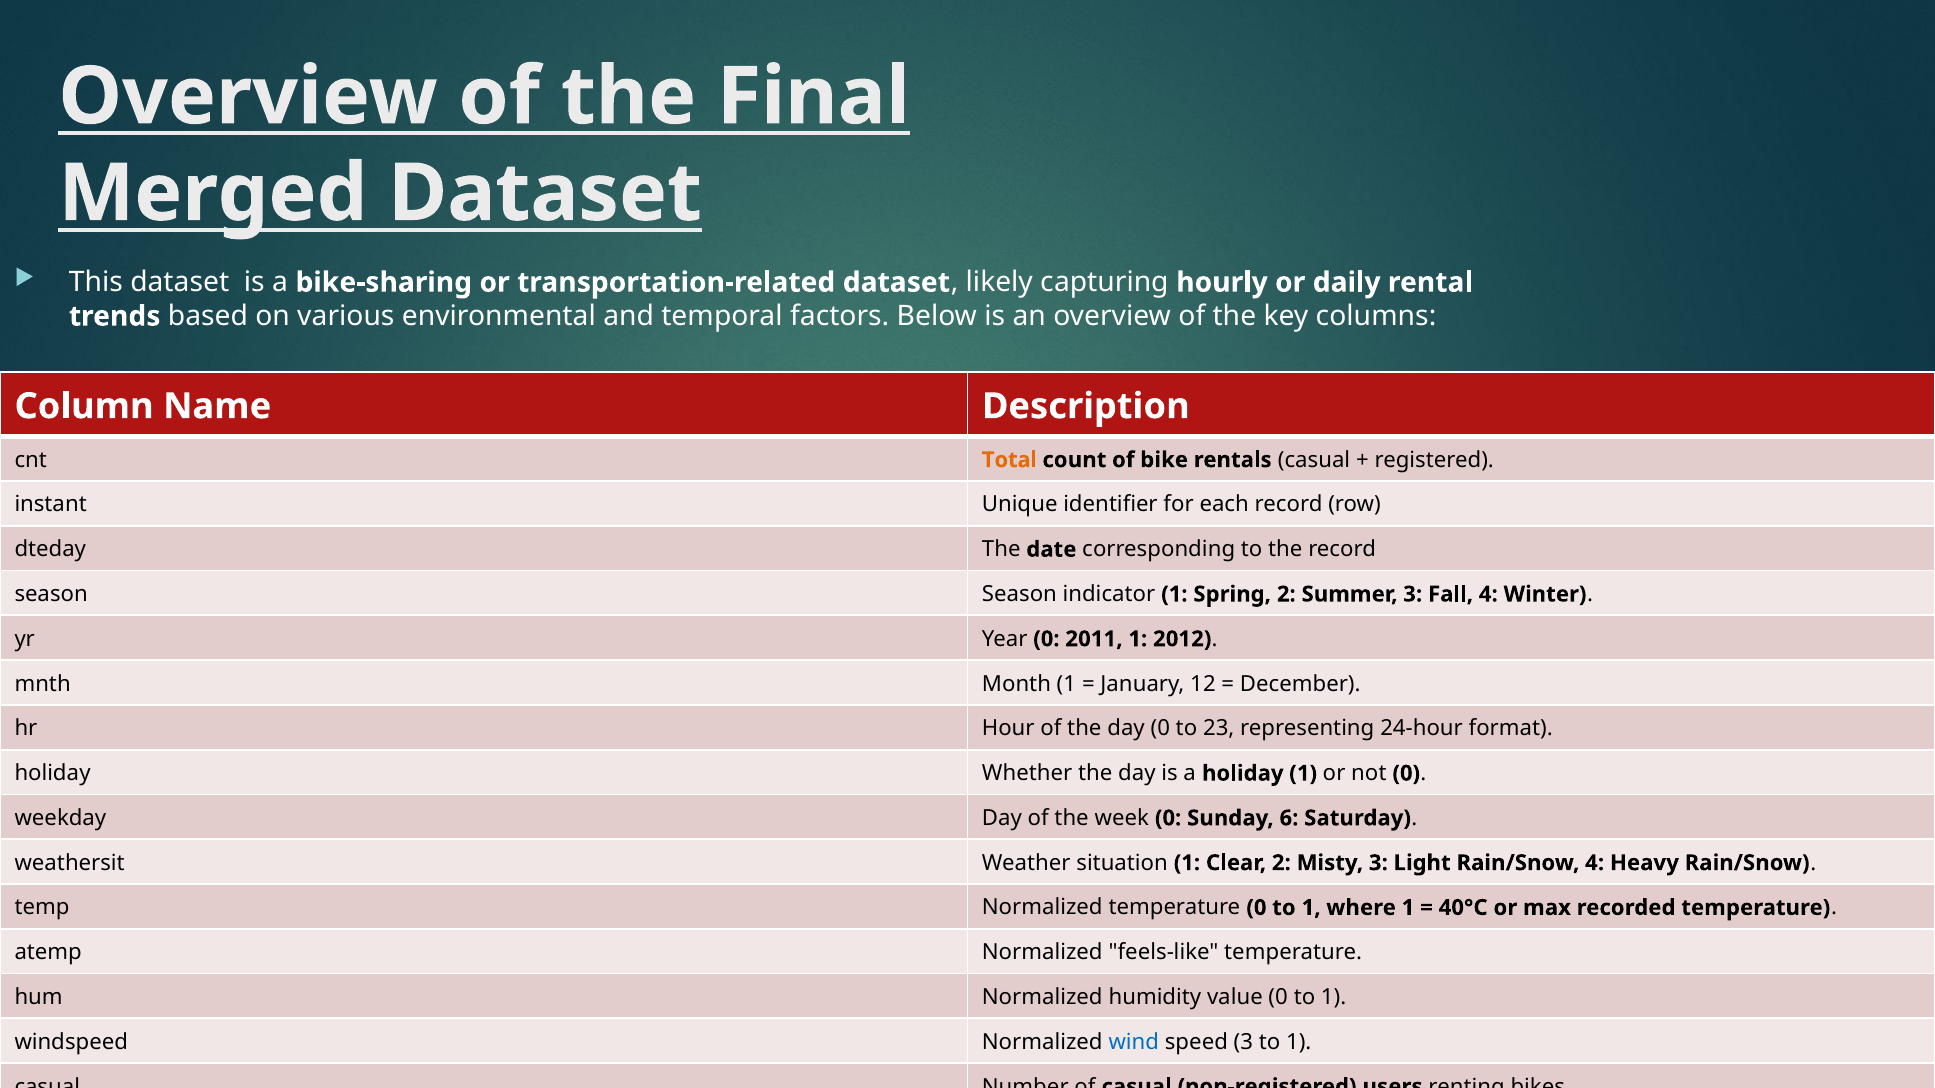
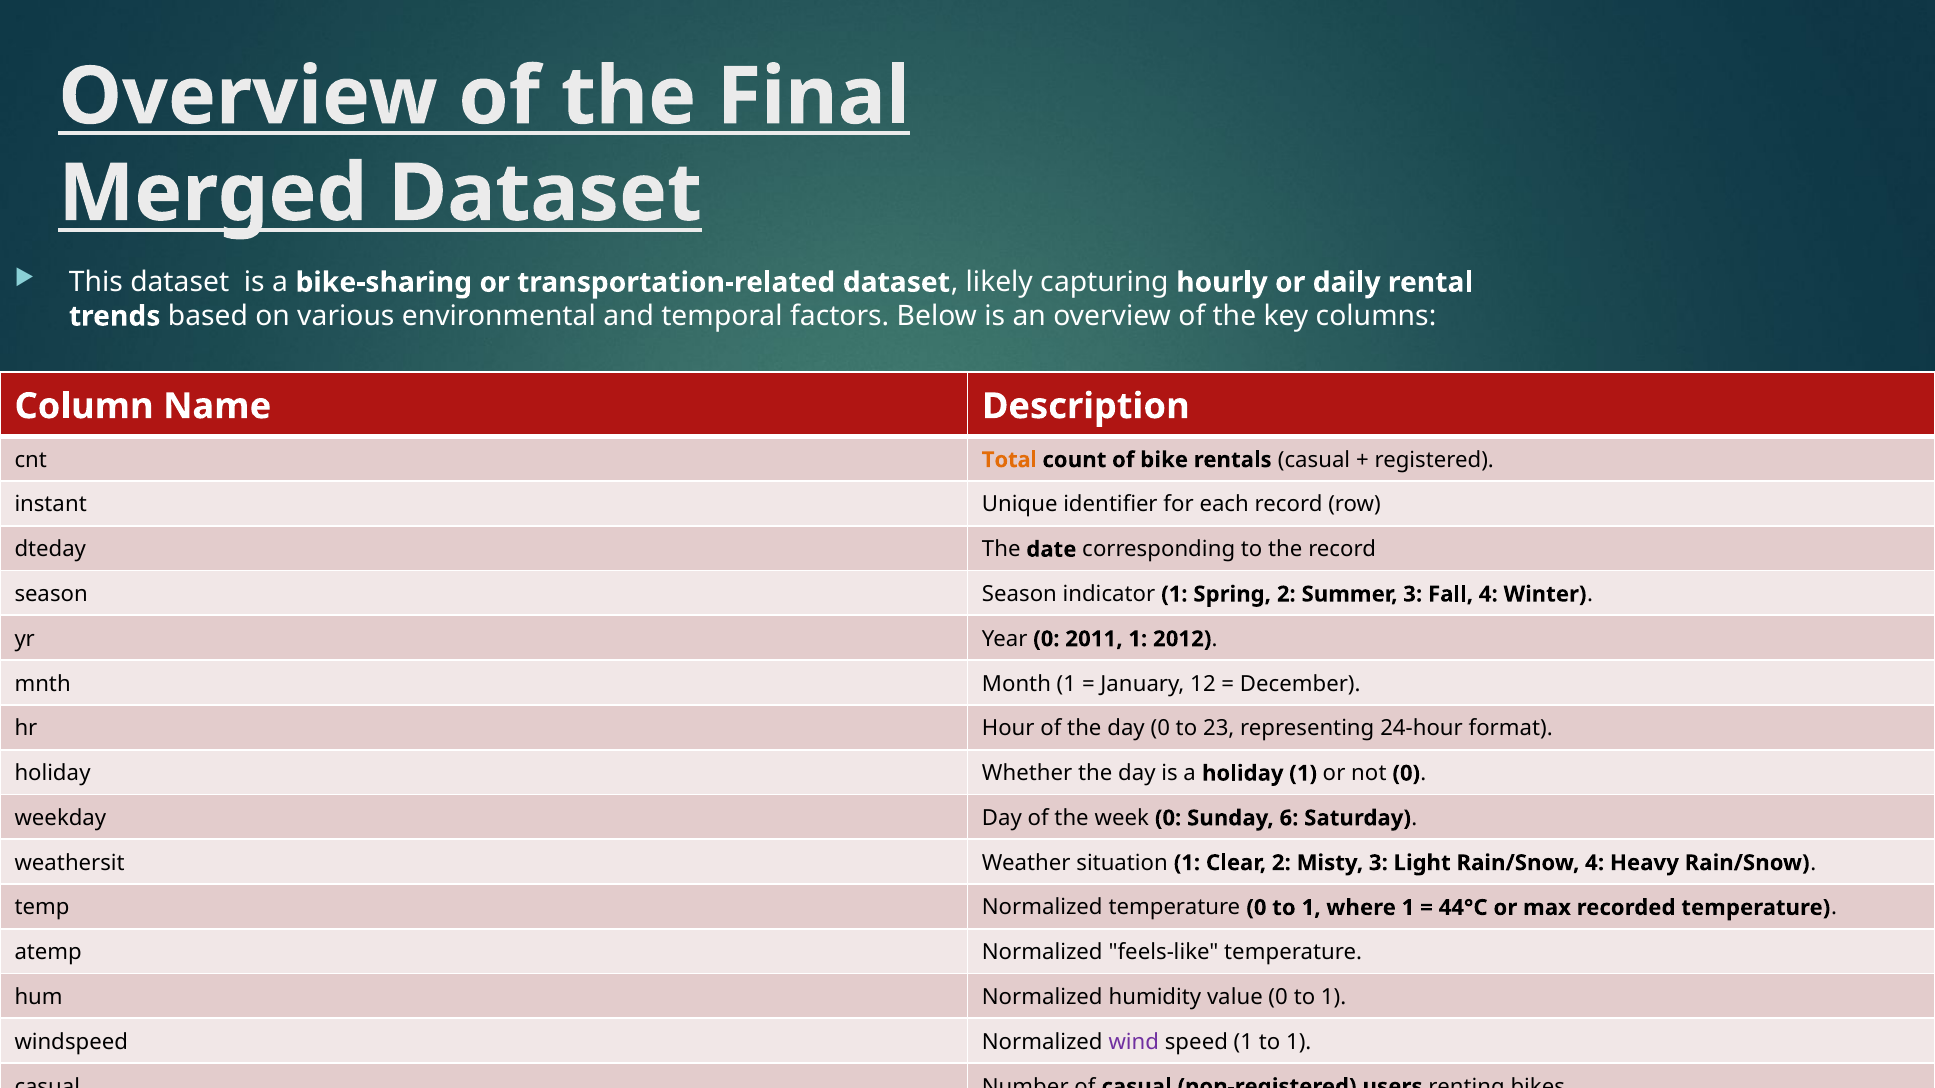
40°C: 40°C -> 44°C (1463, 908)
wind colour: blue -> purple (1134, 1042)
speed 3: 3 -> 1 (1243, 1042)
